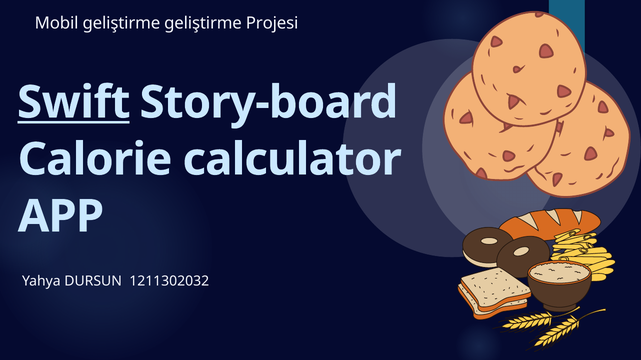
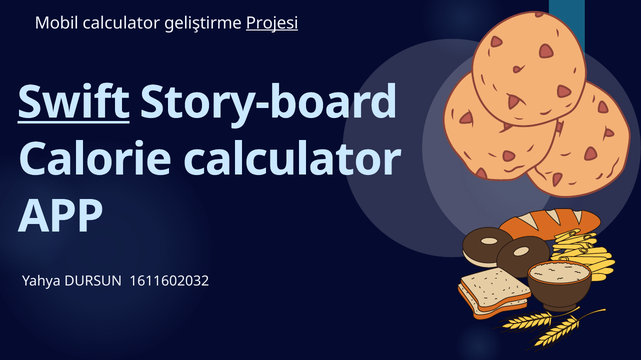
Mobil geliştirme: geliştirme -> calculator (121, 23)
Projesi underline: none -> present (272, 23)
1211302032: 1211302032 -> 1611602032 (169, 281)
